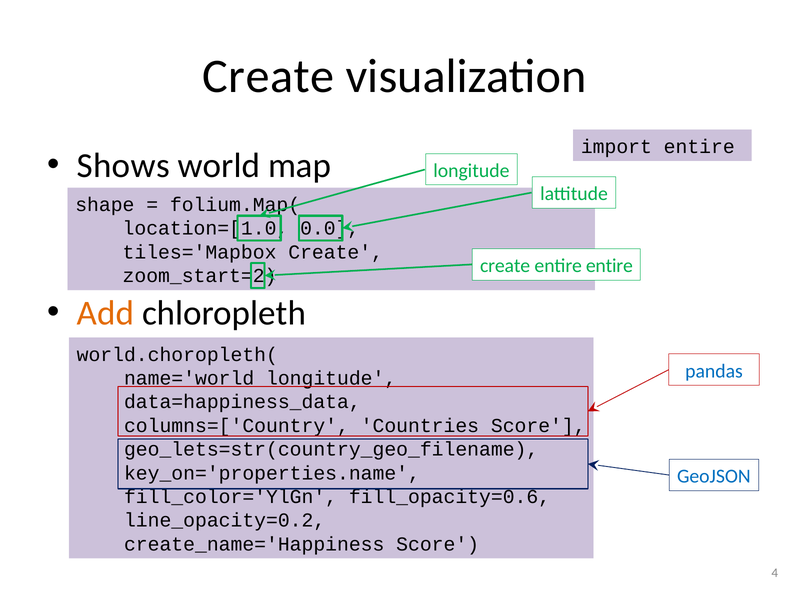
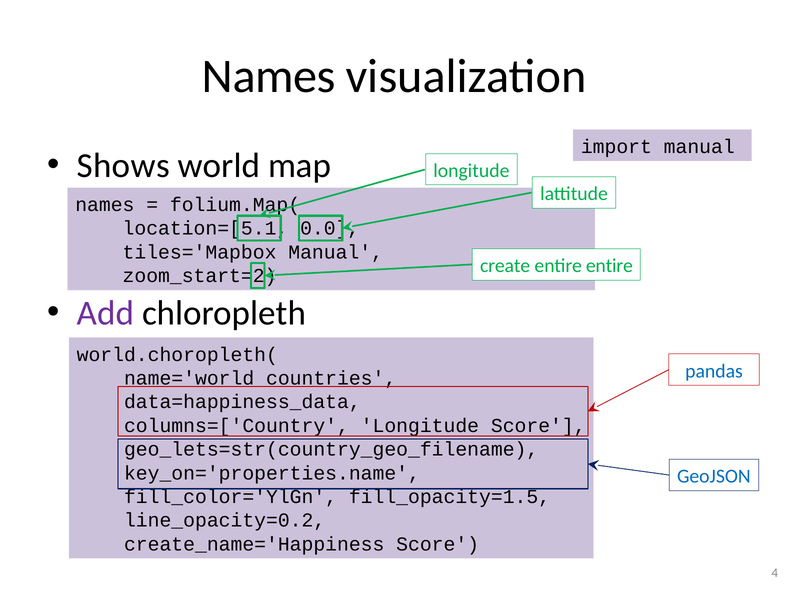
Create: Create -> Names (269, 76)
import entire: entire -> manual (699, 147)
shape: shape -> names (105, 205)
location=[1.0: location=[1.0 -> location=[5.1 (205, 228)
tiles='Mapbox Create: Create -> Manual (336, 252)
Add colour: orange -> purple (105, 313)
name='world longitude: longitude -> countries (331, 378)
columns=['Country Countries: Countries -> Longitude (420, 425)
fill_opacity=0.6: fill_opacity=0.6 -> fill_opacity=1.5 (449, 496)
